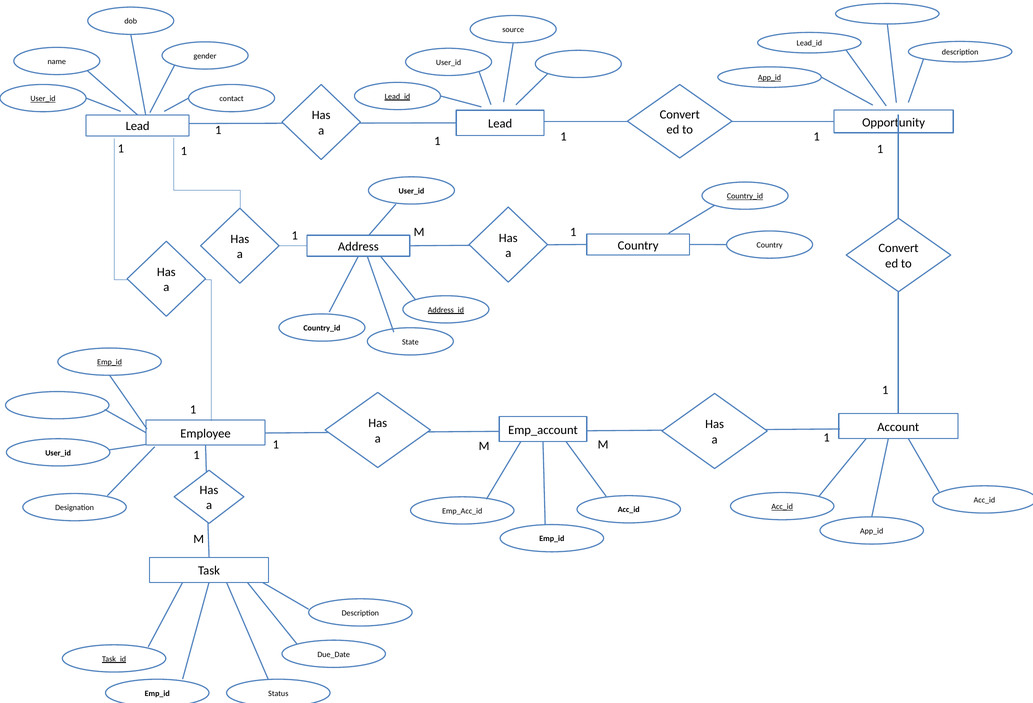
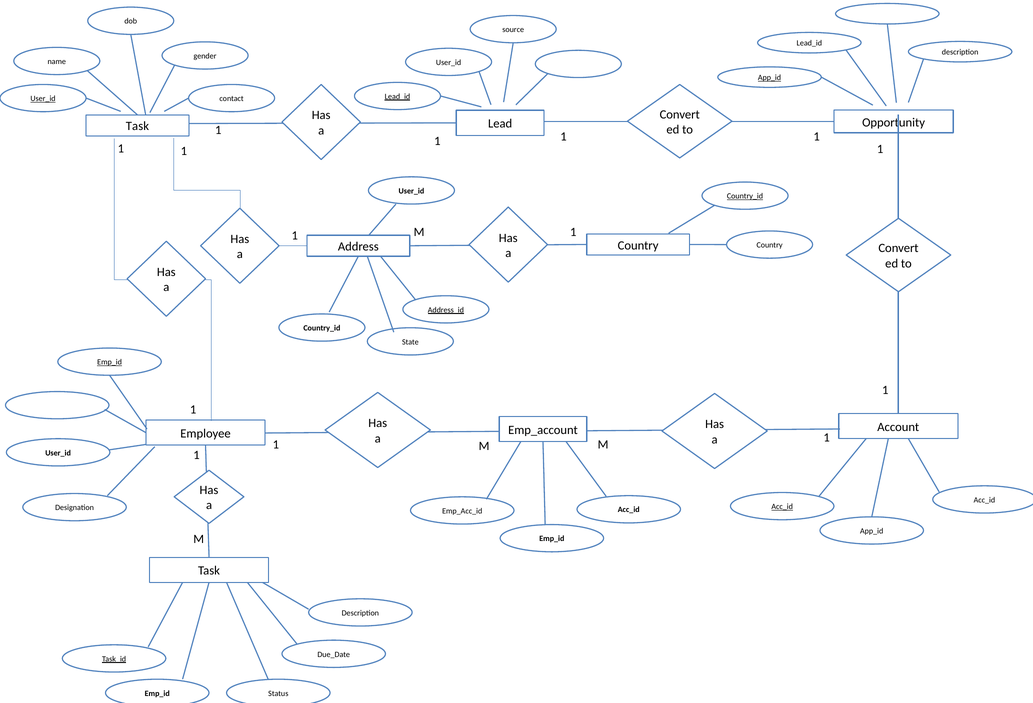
Lead: Lead -> Task (137, 126)
